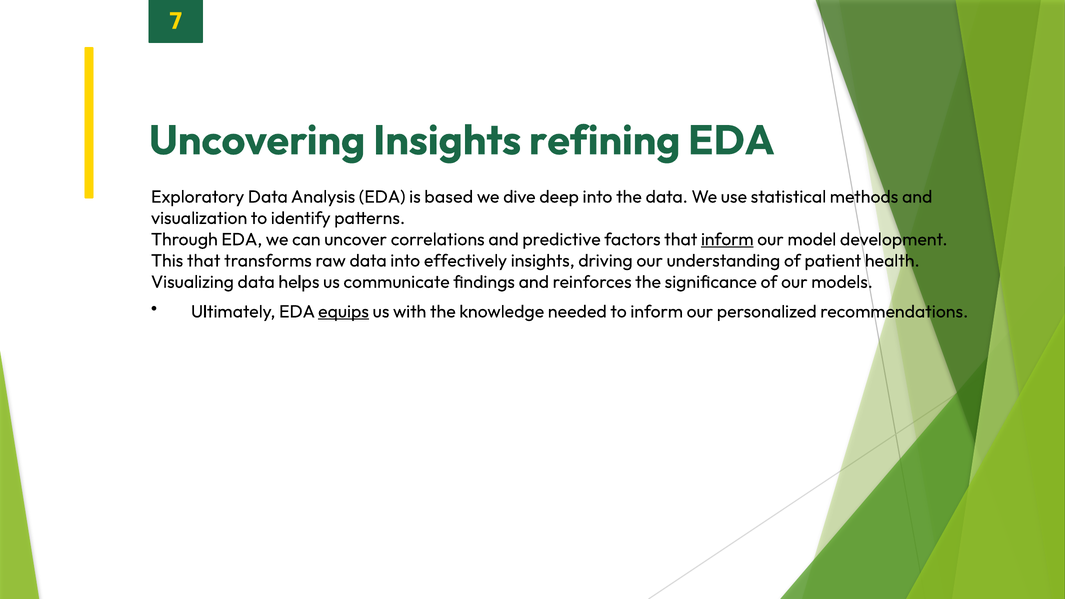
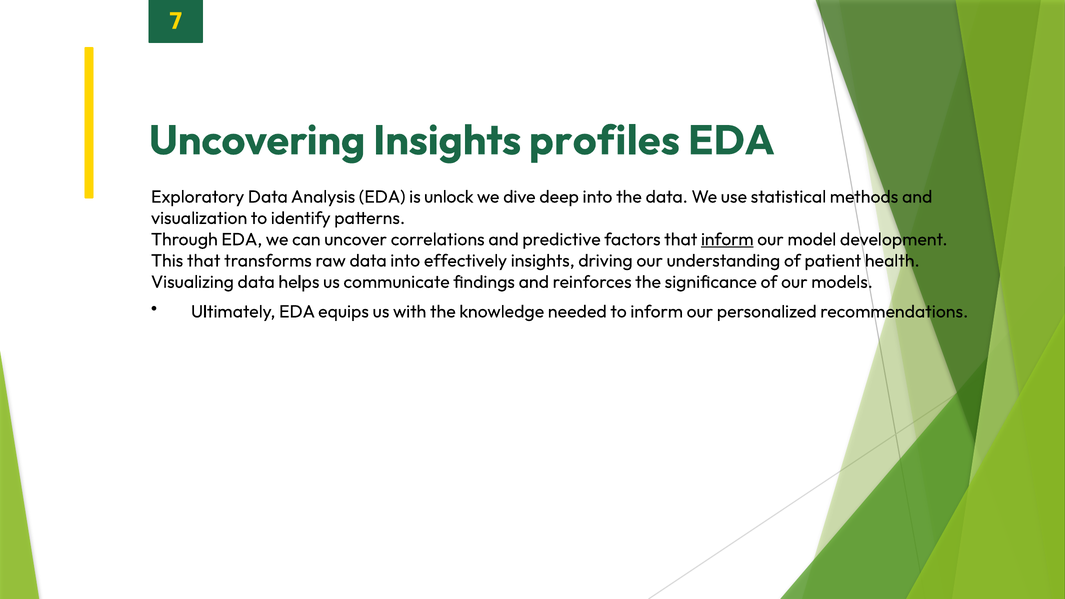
refining: refining -> profiles (604, 141)
based: based -> unlock (449, 197)
equips underline: present -> none (343, 312)
